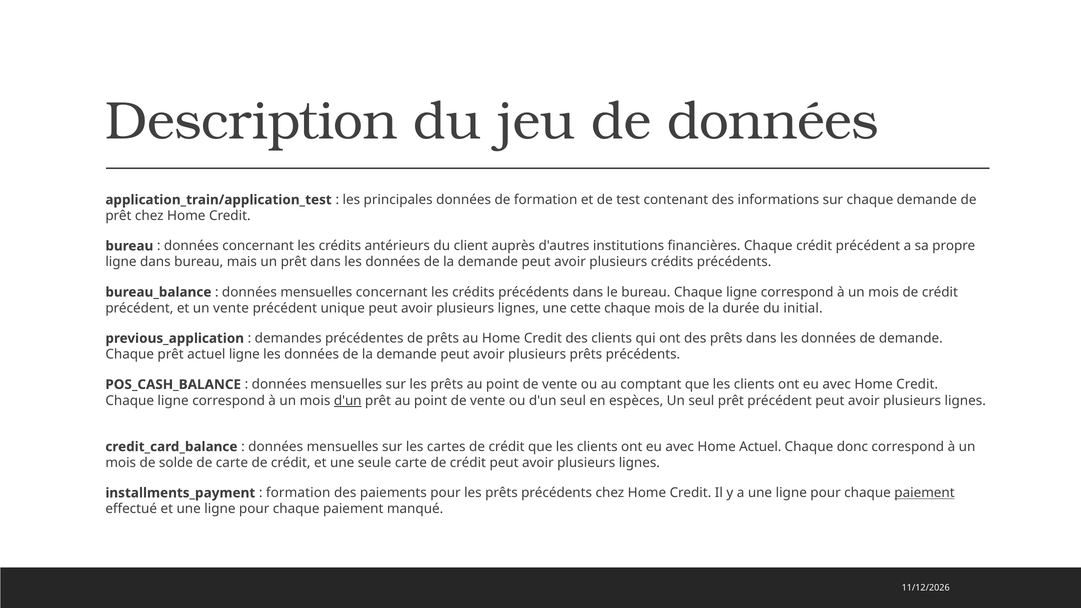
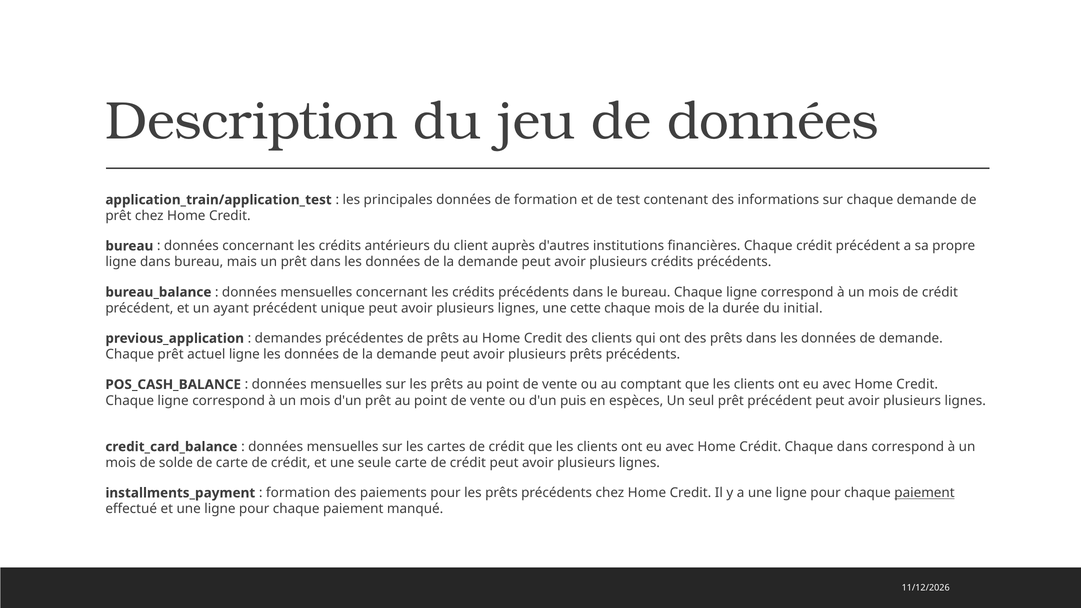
un vente: vente -> ayant (231, 308)
d'un underline: present -> none (348, 401)
d'un seul: seul -> puis (573, 401)
Home Actuel: Actuel -> Crédit (760, 447)
Chaque donc: donc -> dans (852, 447)
